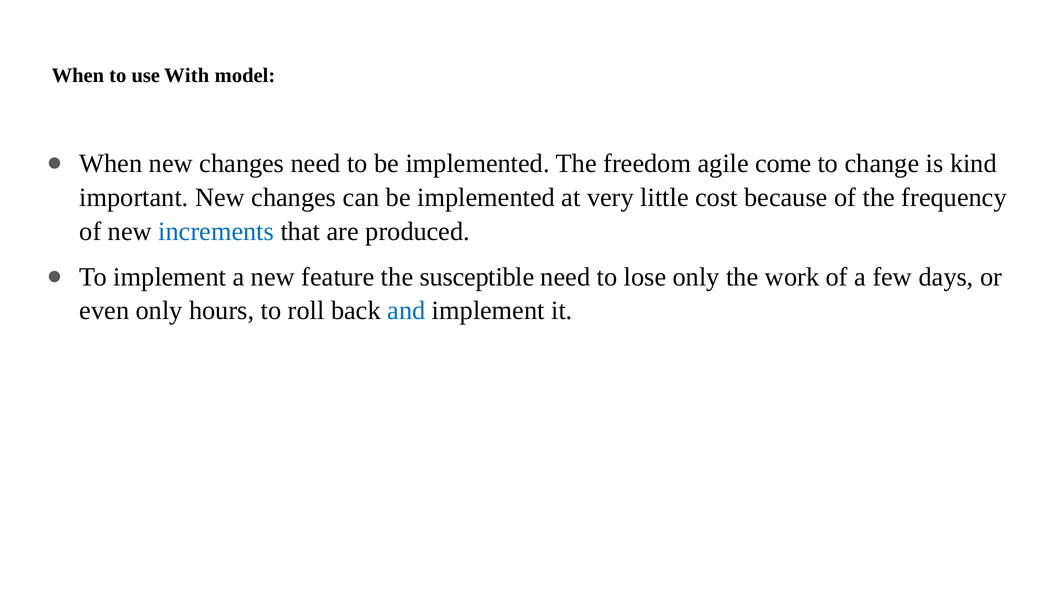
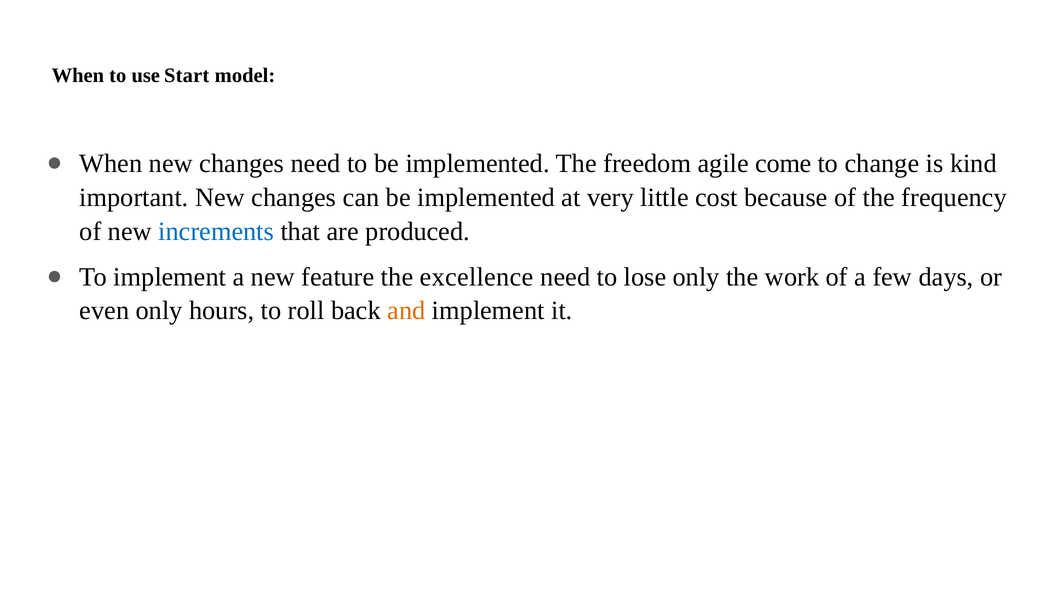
With: With -> Start (187, 76)
susceptible: susceptible -> excellence (477, 277)
and colour: blue -> orange (406, 310)
